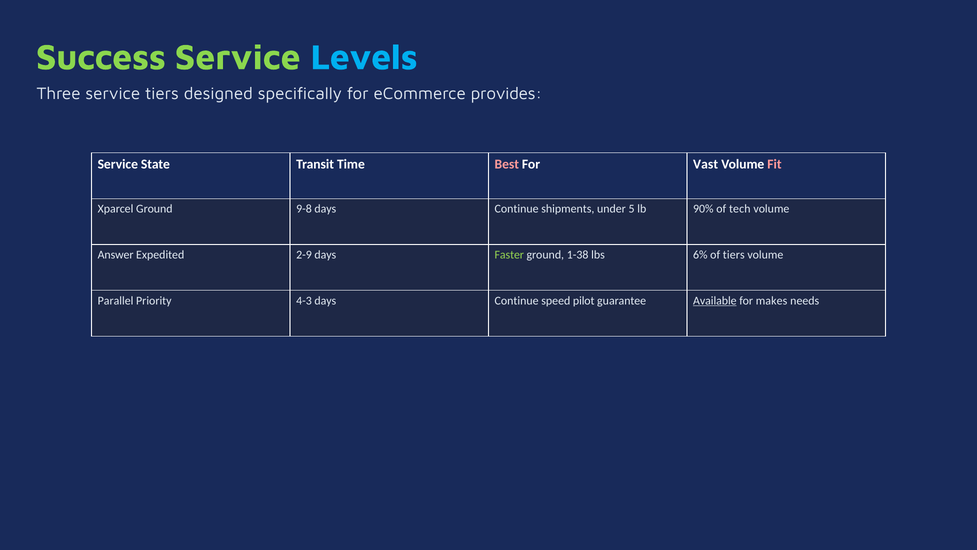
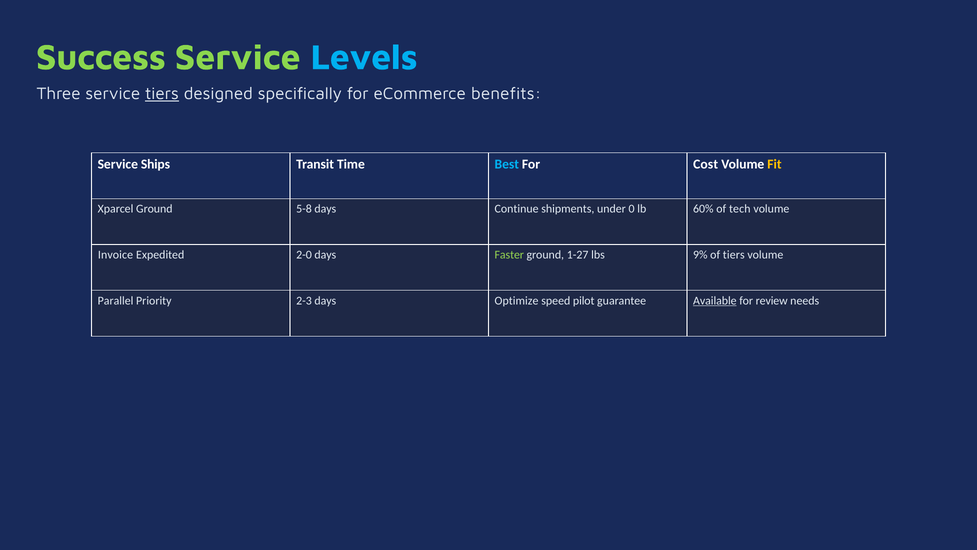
tiers underline: none -> present (162, 94)
provides: provides -> benefits (506, 94)
State: State -> Ships (155, 164)
Best colour: pink -> light blue (507, 164)
Vast: Vast -> Cost (706, 164)
Fit colour: pink -> yellow (774, 164)
9-8: 9-8 -> 5-8 (304, 209)
5: 5 -> 0 (632, 209)
90%: 90% -> 60% (703, 209)
Answer: Answer -> Invoice (116, 255)
2-9: 2-9 -> 2-0 (304, 255)
1-38: 1-38 -> 1-27 (578, 255)
6%: 6% -> 9% (700, 255)
4-3: 4-3 -> 2-3 (304, 300)
Continue: Continue -> Optimize (517, 300)
makes: makes -> review (772, 300)
